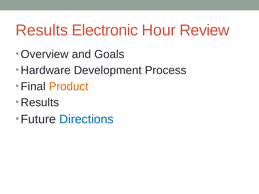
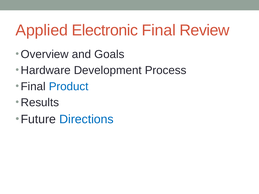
Results: Results -> Applied (42, 30)
Electronic Hour: Hour -> Final (159, 30)
Product colour: orange -> blue (69, 87)
